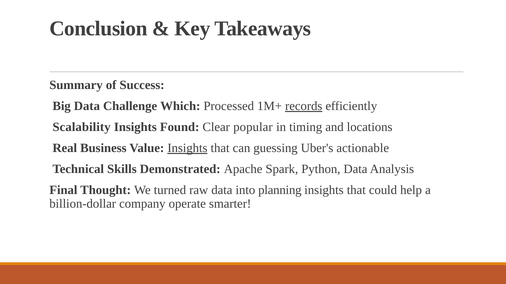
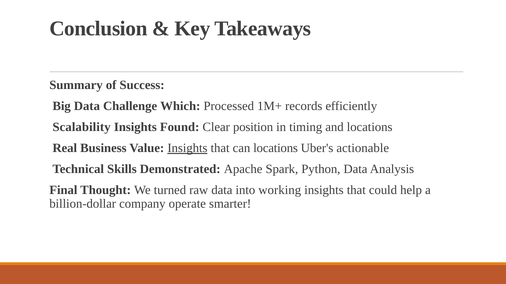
records underline: present -> none (304, 106)
popular: popular -> position (253, 127)
can guessing: guessing -> locations (276, 148)
planning: planning -> working (280, 190)
